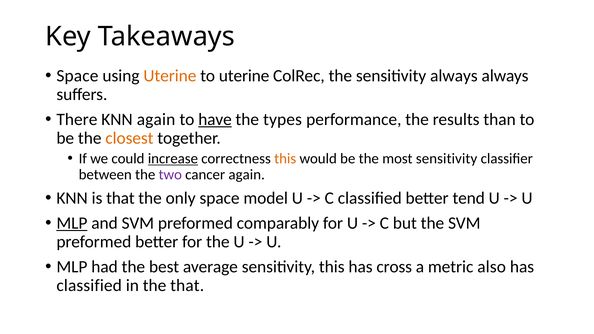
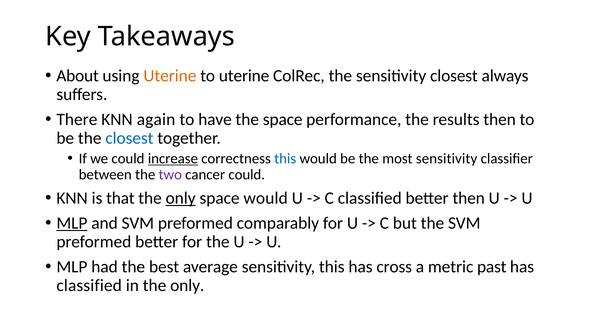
Space: Space -> About (78, 76)
sensitivity always: always -> closest (454, 76)
have underline: present -> none (215, 119)
the types: types -> space (283, 119)
results than: than -> then (500, 119)
closest colour: orange -> blue (129, 138)
this colour: orange -> blue (285, 159)
cancer again: again -> could (247, 175)
only underline: none -> present (181, 198)
space model: model -> would (266, 198)
better tend: tend -> then (469, 198)
also: also -> past (492, 267)
in the that: that -> only (187, 285)
